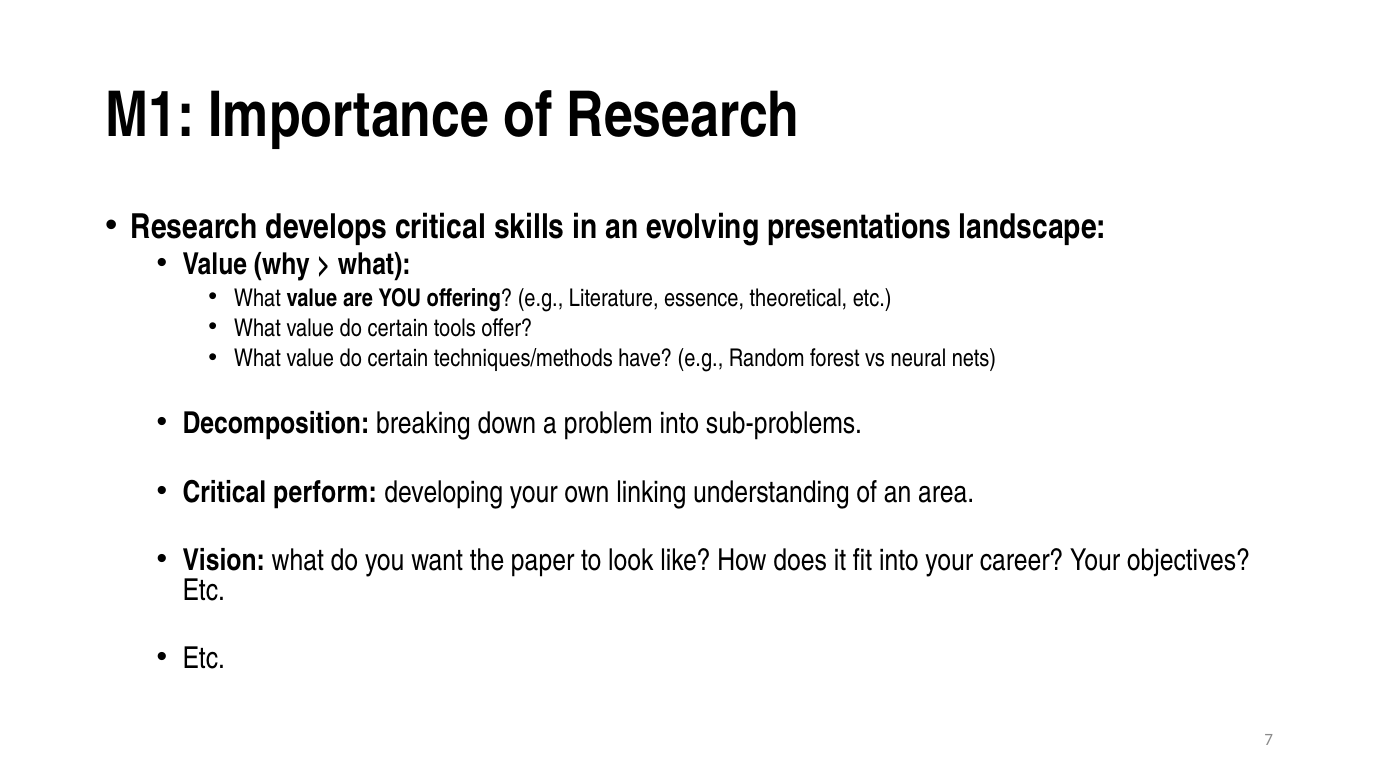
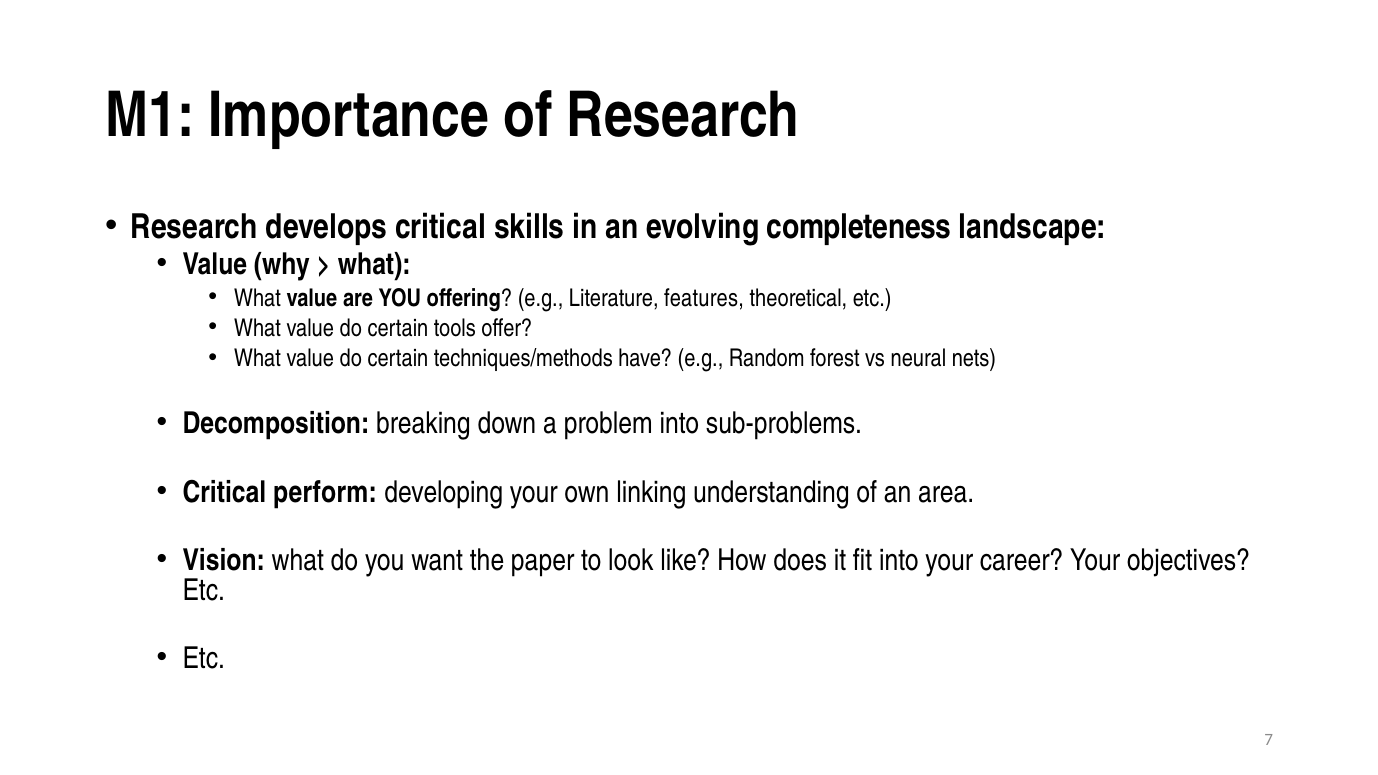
presentations: presentations -> completeness (859, 227)
essence: essence -> features (704, 298)
